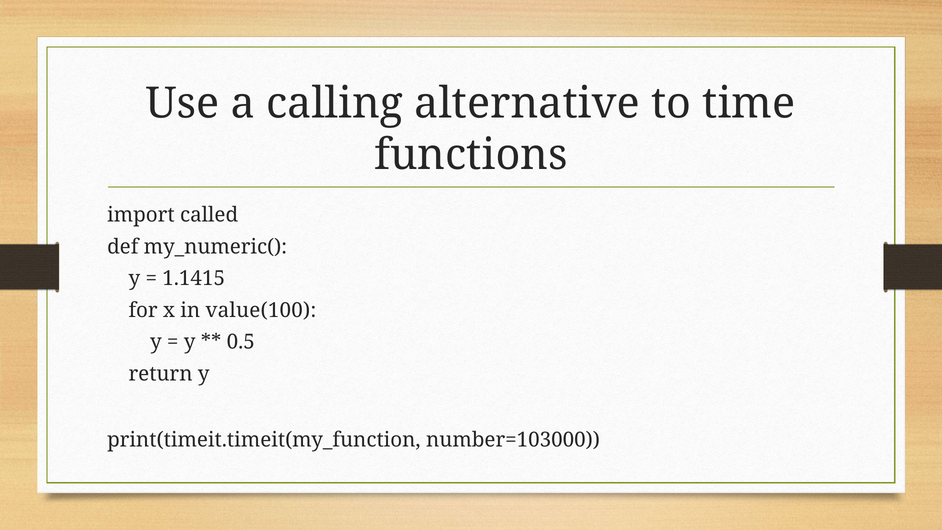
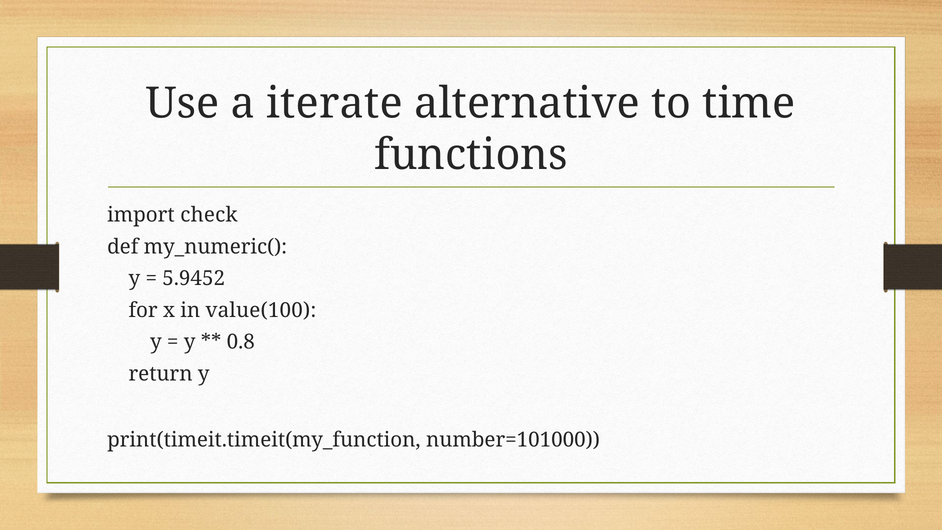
calling: calling -> iterate (334, 103)
called: called -> check (209, 215)
1.1415: 1.1415 -> 5.9452 (194, 278)
0.5: 0.5 -> 0.8 (241, 342)
number=103000: number=103000 -> number=101000 (513, 440)
